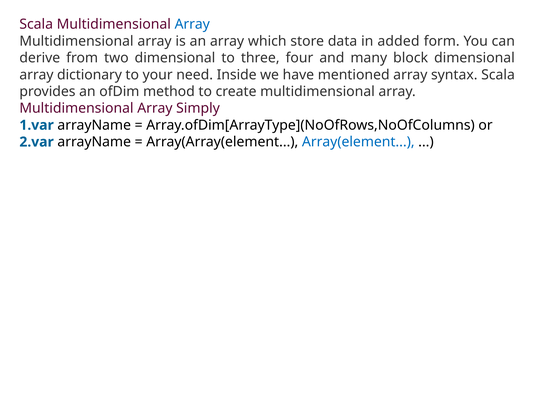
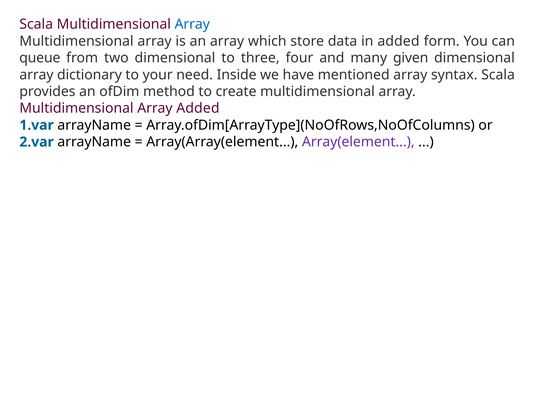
derive: derive -> queue (40, 58)
block: block -> given (411, 58)
Array Simply: Simply -> Added (198, 108)
Array(element colour: blue -> purple (358, 142)
